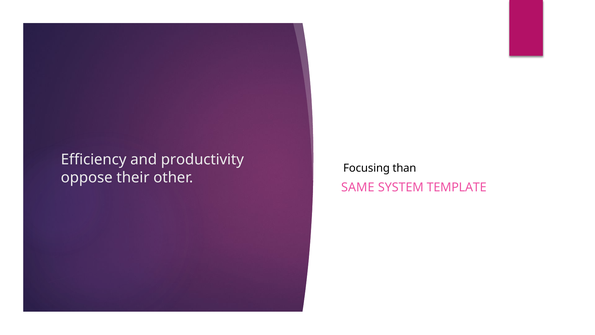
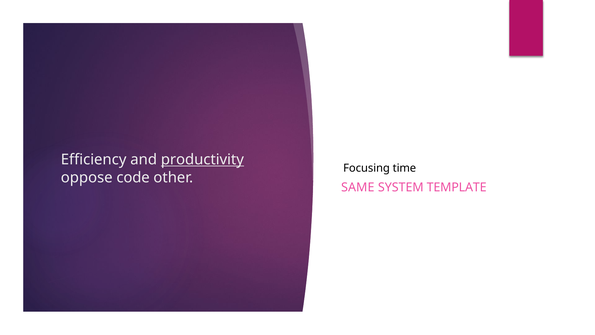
productivity underline: none -> present (202, 159)
than: than -> time (404, 168)
their: their -> code (133, 177)
